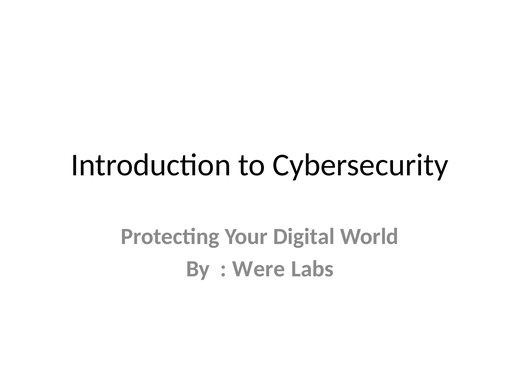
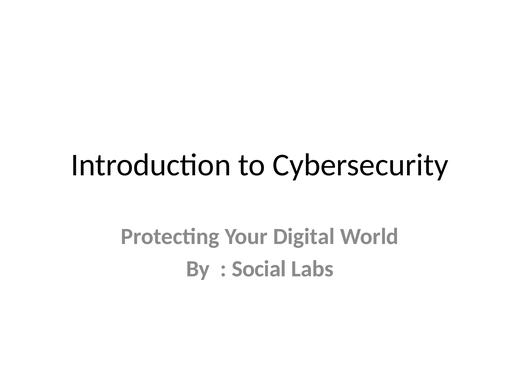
Were: Were -> Social (259, 269)
